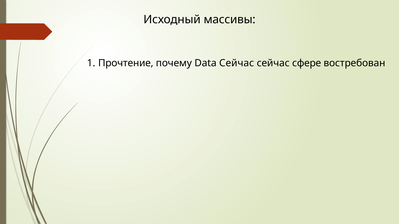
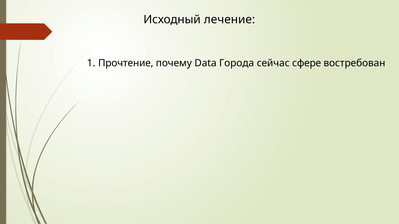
массивы: массивы -> лечение (229, 20)
Data Сейчас: Сейчас -> Города (237, 63)
